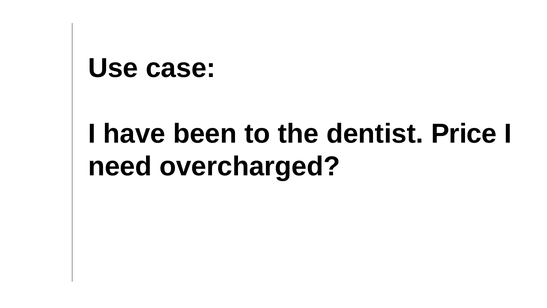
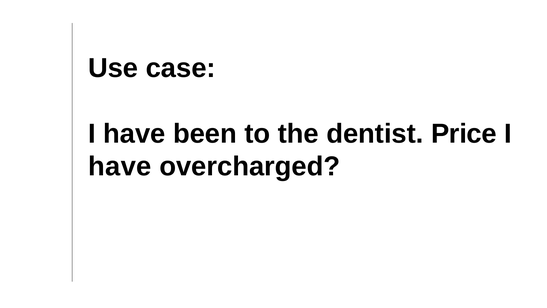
need: need -> have (120, 166)
